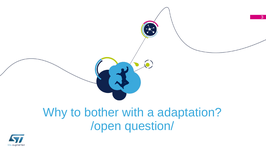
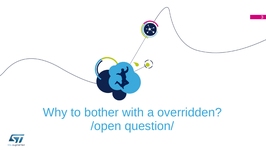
adaptation: adaptation -> overridden (190, 112)
